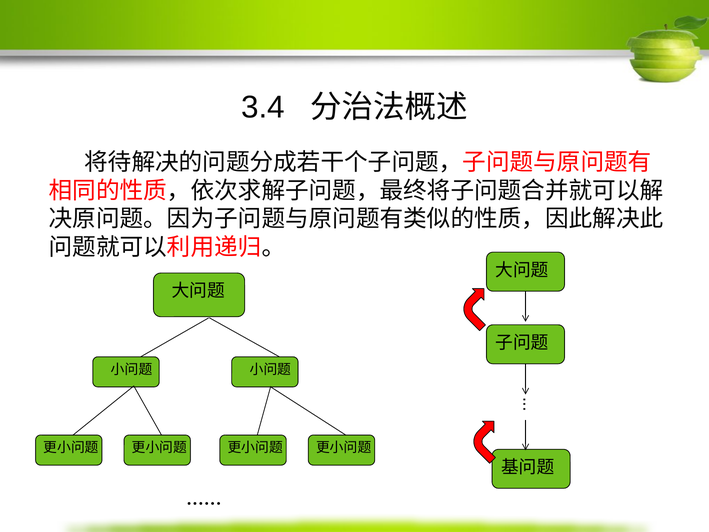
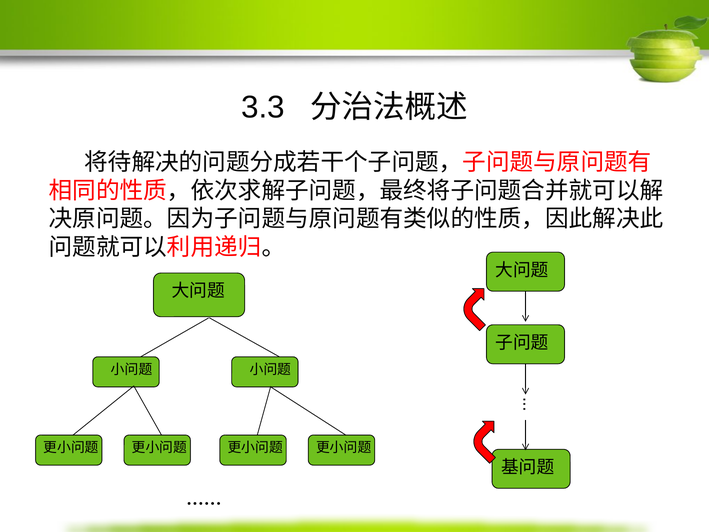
3.4: 3.4 -> 3.3 (263, 107)
